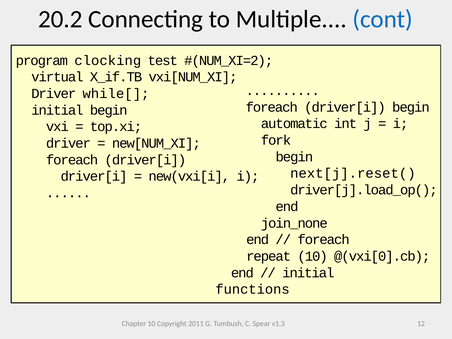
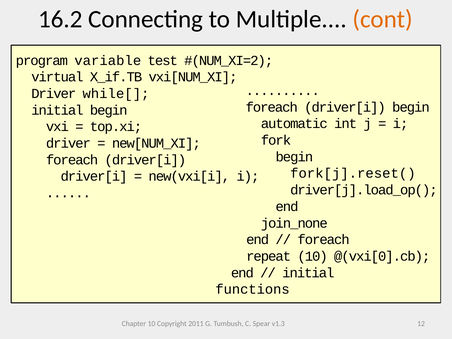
20.2: 20.2 -> 16.2 (60, 19)
cont colour: blue -> orange (383, 19)
clocking: clocking -> variable (108, 60)
next[j].reset(: next[j].reset( -> fork[j].reset( (353, 173)
